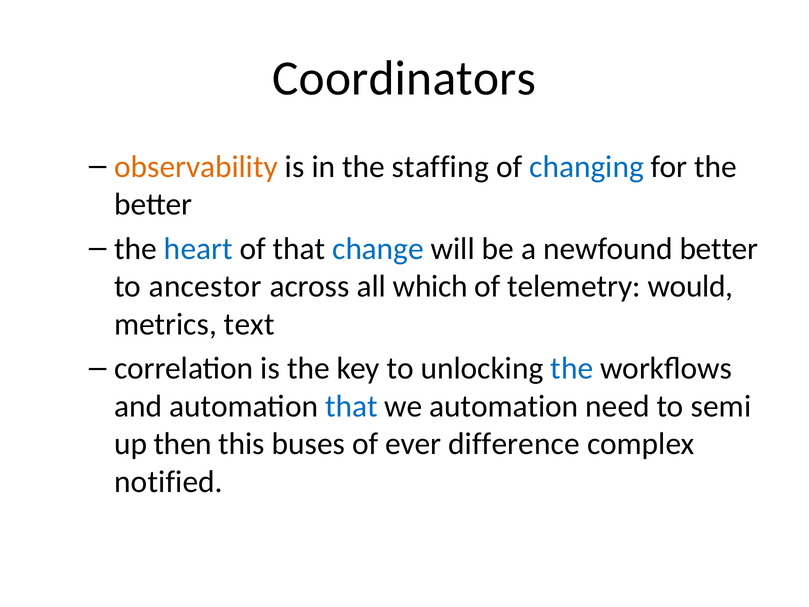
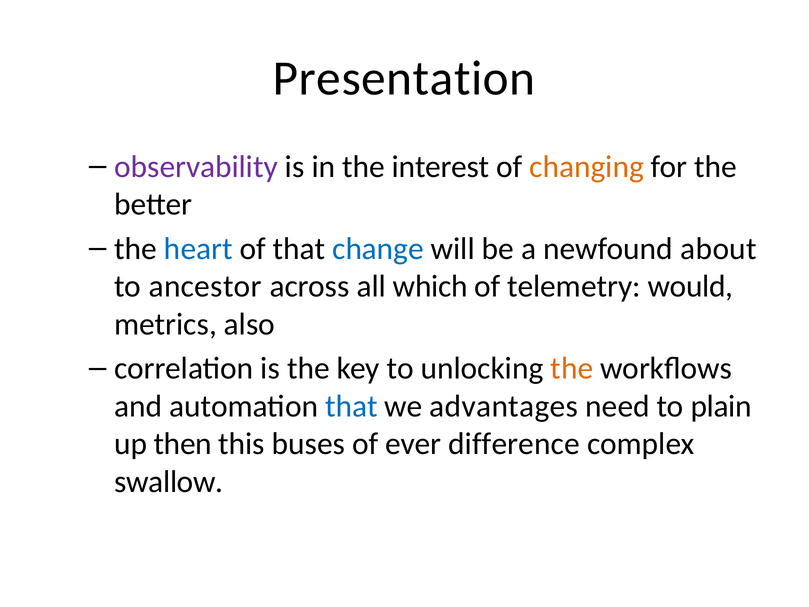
Coordinators: Coordinators -> Presentation (404, 78)
observability colour: orange -> purple (196, 167)
staffing: staffing -> interest (441, 167)
changing colour: blue -> orange (587, 167)
newfound better: better -> about (719, 249)
text: text -> also (249, 324)
the colour: blue -> orange (572, 368)
we automation: automation -> advantages (504, 406)
semi: semi -> plain (721, 406)
notified: notified -> swallow (169, 482)
